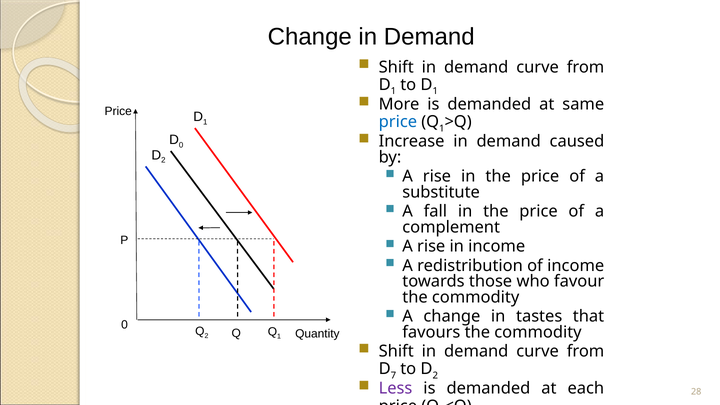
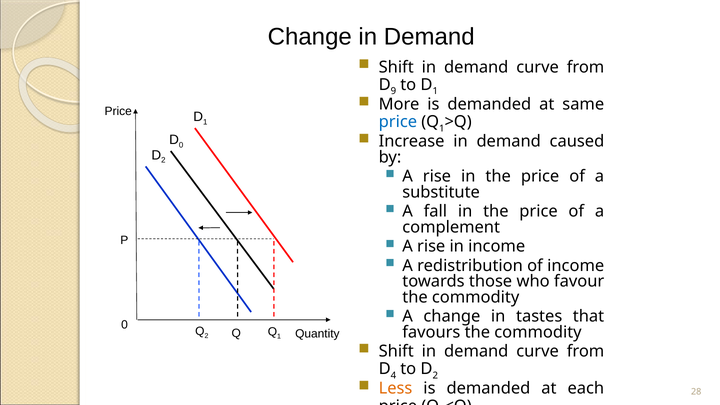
1: 1 -> 9 (393, 91)
7: 7 -> 4 (393, 375)
Less colour: purple -> orange (396, 388)
